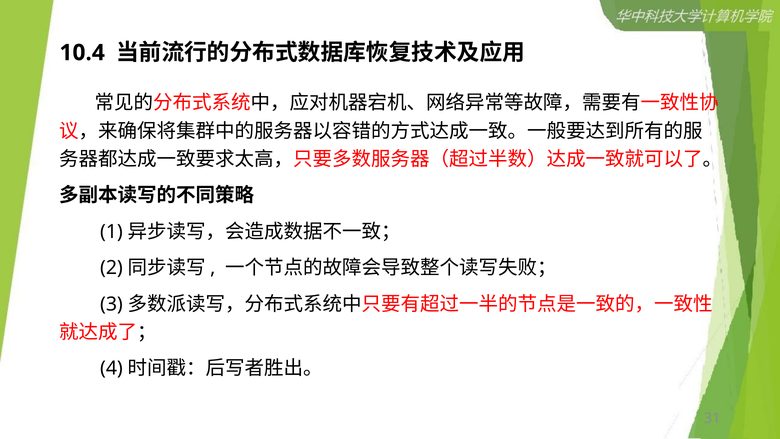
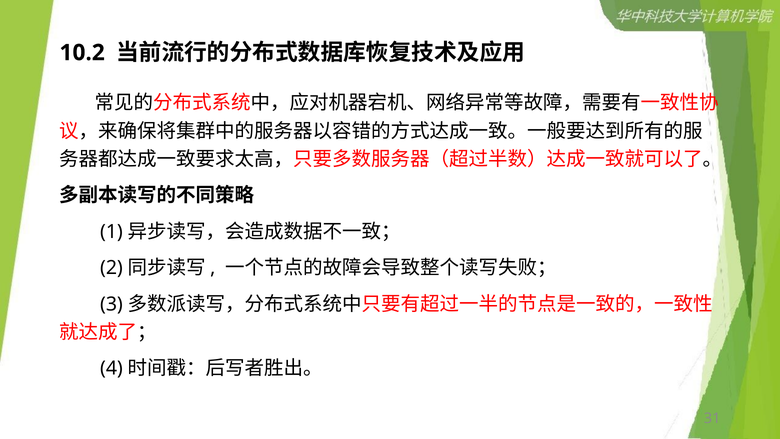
10.4: 10.4 -> 10.2 (82, 53)
